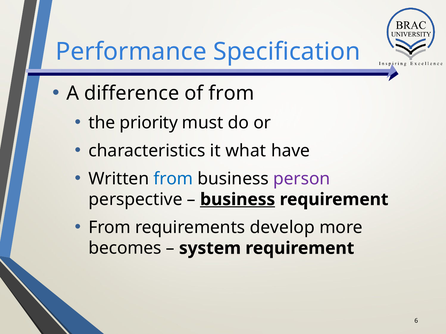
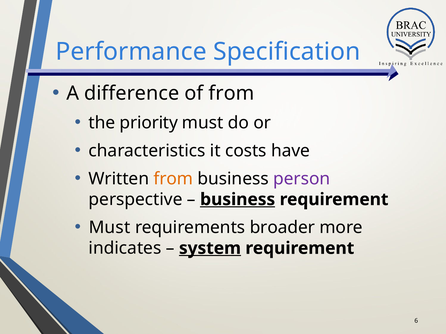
what: what -> costs (246, 151)
from colour: blue -> orange (173, 179)
From: From -> Must (110, 228)
develop: develop -> broader (282, 228)
becomes: becomes -> indicates (125, 249)
system underline: none -> present (210, 249)
